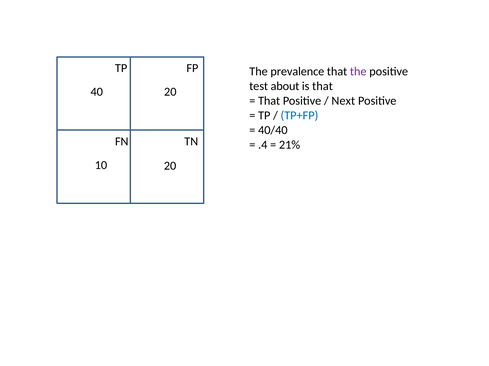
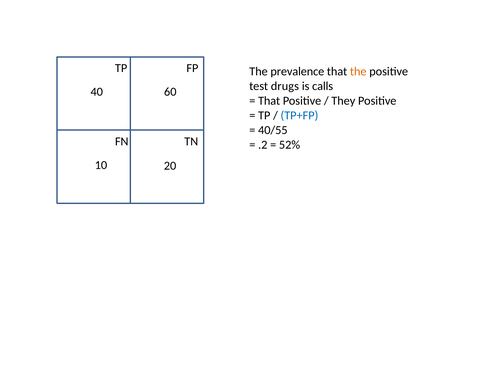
the colour: purple -> orange (358, 72)
about: about -> drugs (285, 86)
is that: that -> calls (323, 86)
40 20: 20 -> 60 (170, 92)
Next: Next -> They (343, 101)
40/40: 40/40 -> 40/55 (273, 130)
.4: .4 -> .2 (263, 145)
21%: 21% -> 52% (290, 145)
